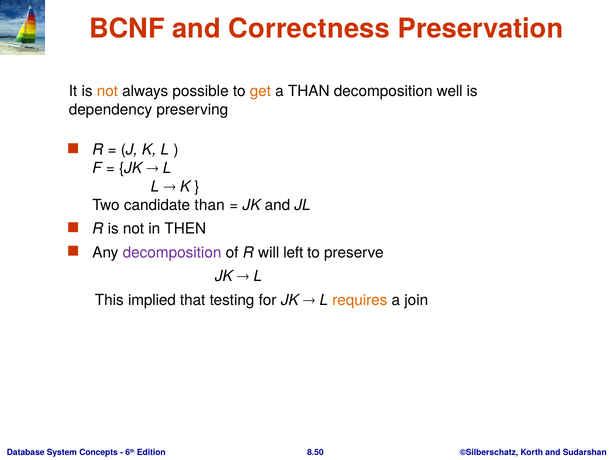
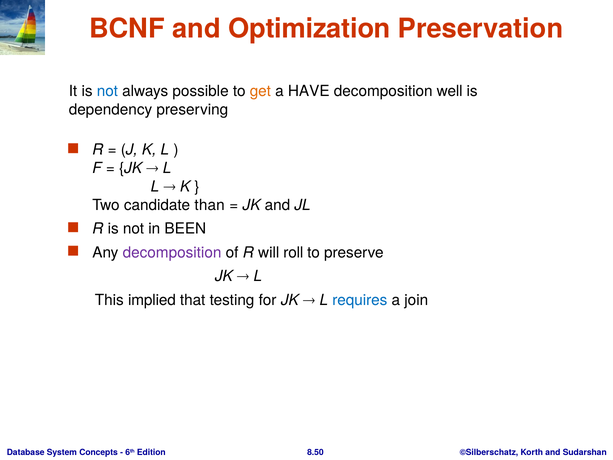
Correctness: Correctness -> Optimization (309, 29)
not colour: orange -> blue (107, 91)
a THAN: THAN -> HAVE (309, 91)
THEN: THEN -> BEEN (185, 229)
left: left -> roll (293, 252)
requires colour: orange -> blue (360, 300)
